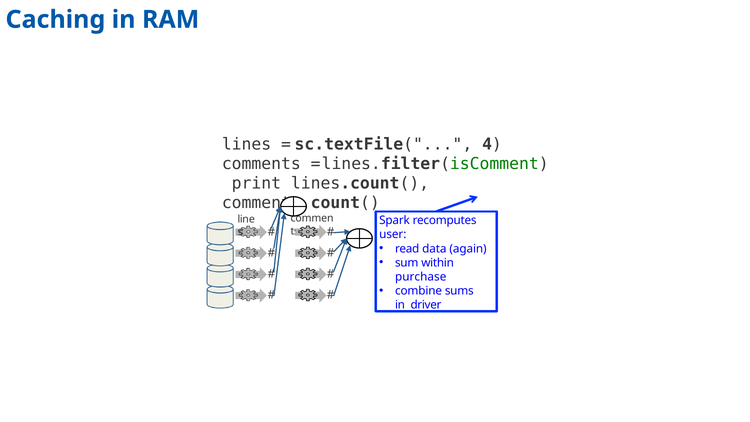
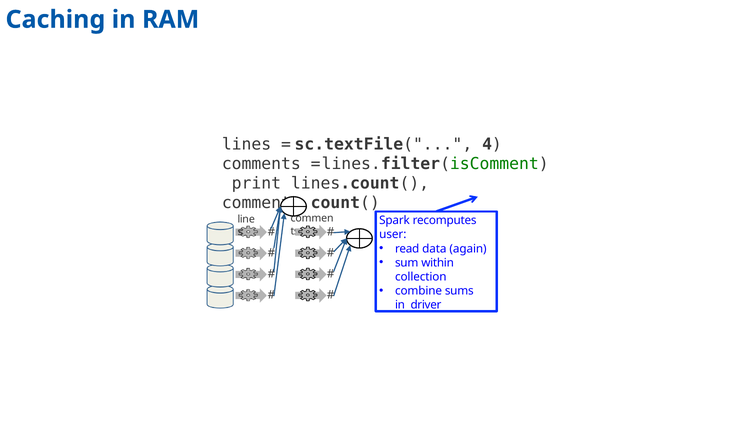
purchase: purchase -> collection (421, 277)
